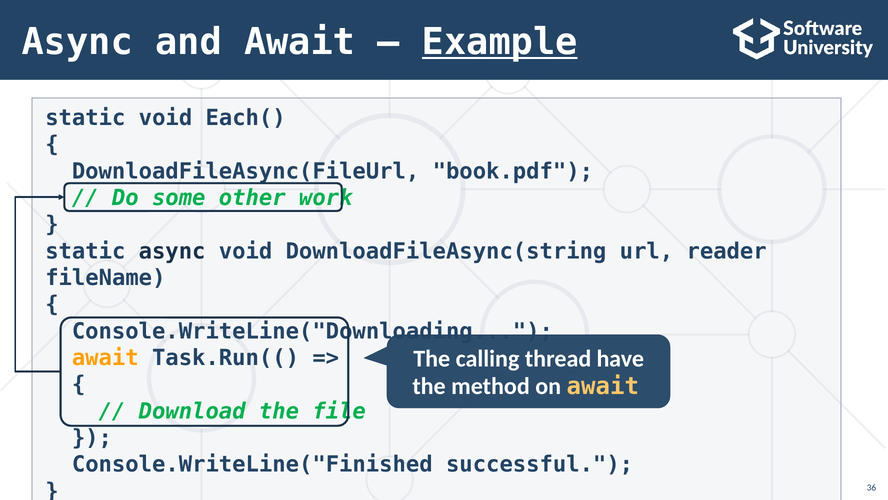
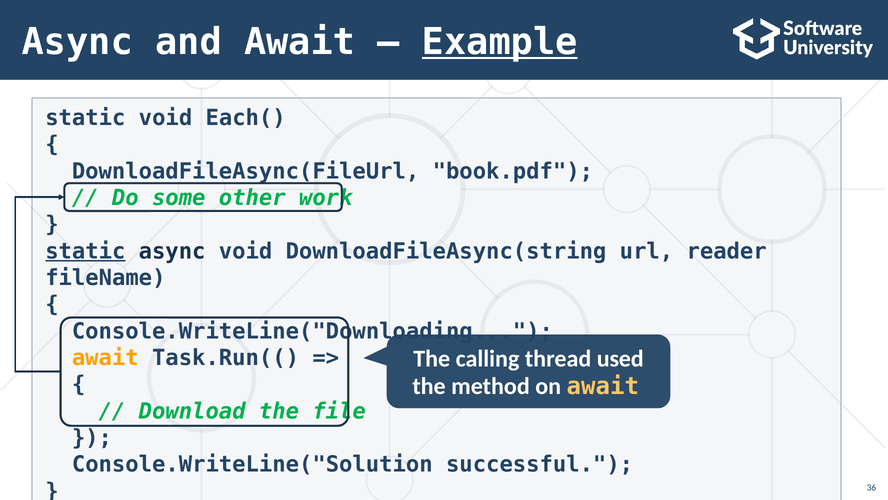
static underline: none -> present (85, 251)
have: have -> used (620, 358)
Console.WriteLine("Finished: Console.WriteLine("Finished -> Console.WriteLine("Solution (252, 464)
